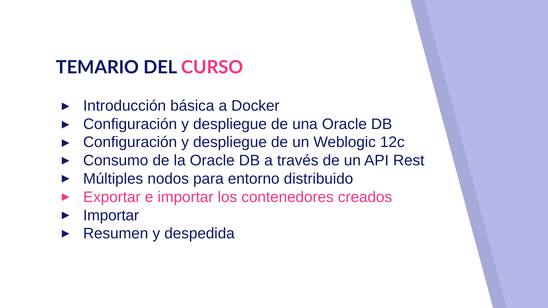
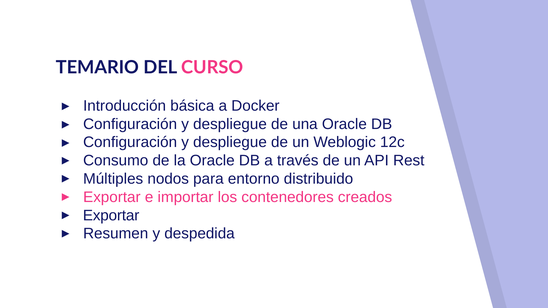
Importar: Importar -> Exportar (111, 216)
